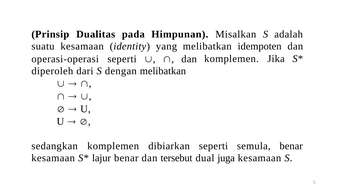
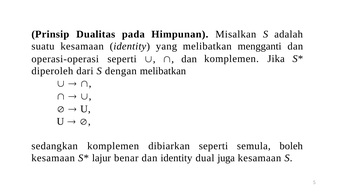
idempoten: idempoten -> mengganti (260, 46)
semula benar: benar -> boleh (291, 146)
dan tersebut: tersebut -> identity (176, 158)
